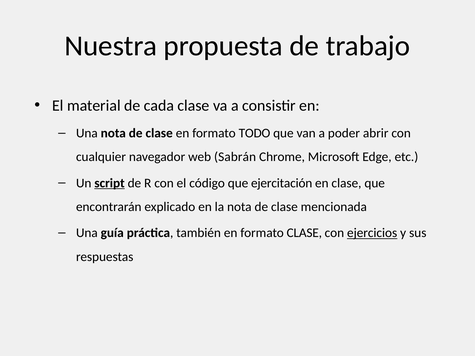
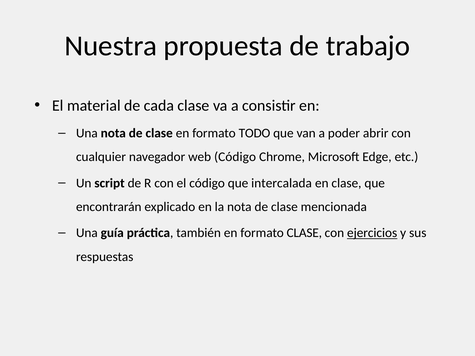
web Sabrán: Sabrán -> Código (235, 157)
script underline: present -> none (110, 183)
ejercitación: ejercitación -> intercalada (282, 183)
